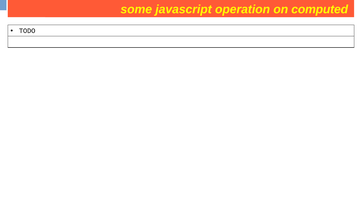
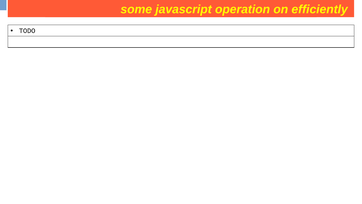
computed: computed -> efficiently (320, 9)
